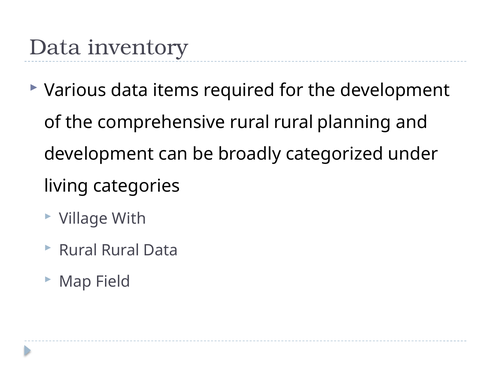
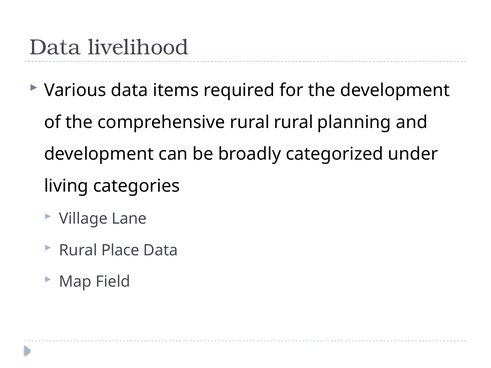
inventory: inventory -> livelihood (138, 47)
With: With -> Lane (129, 219)
Rural: Rural -> Place (120, 250)
